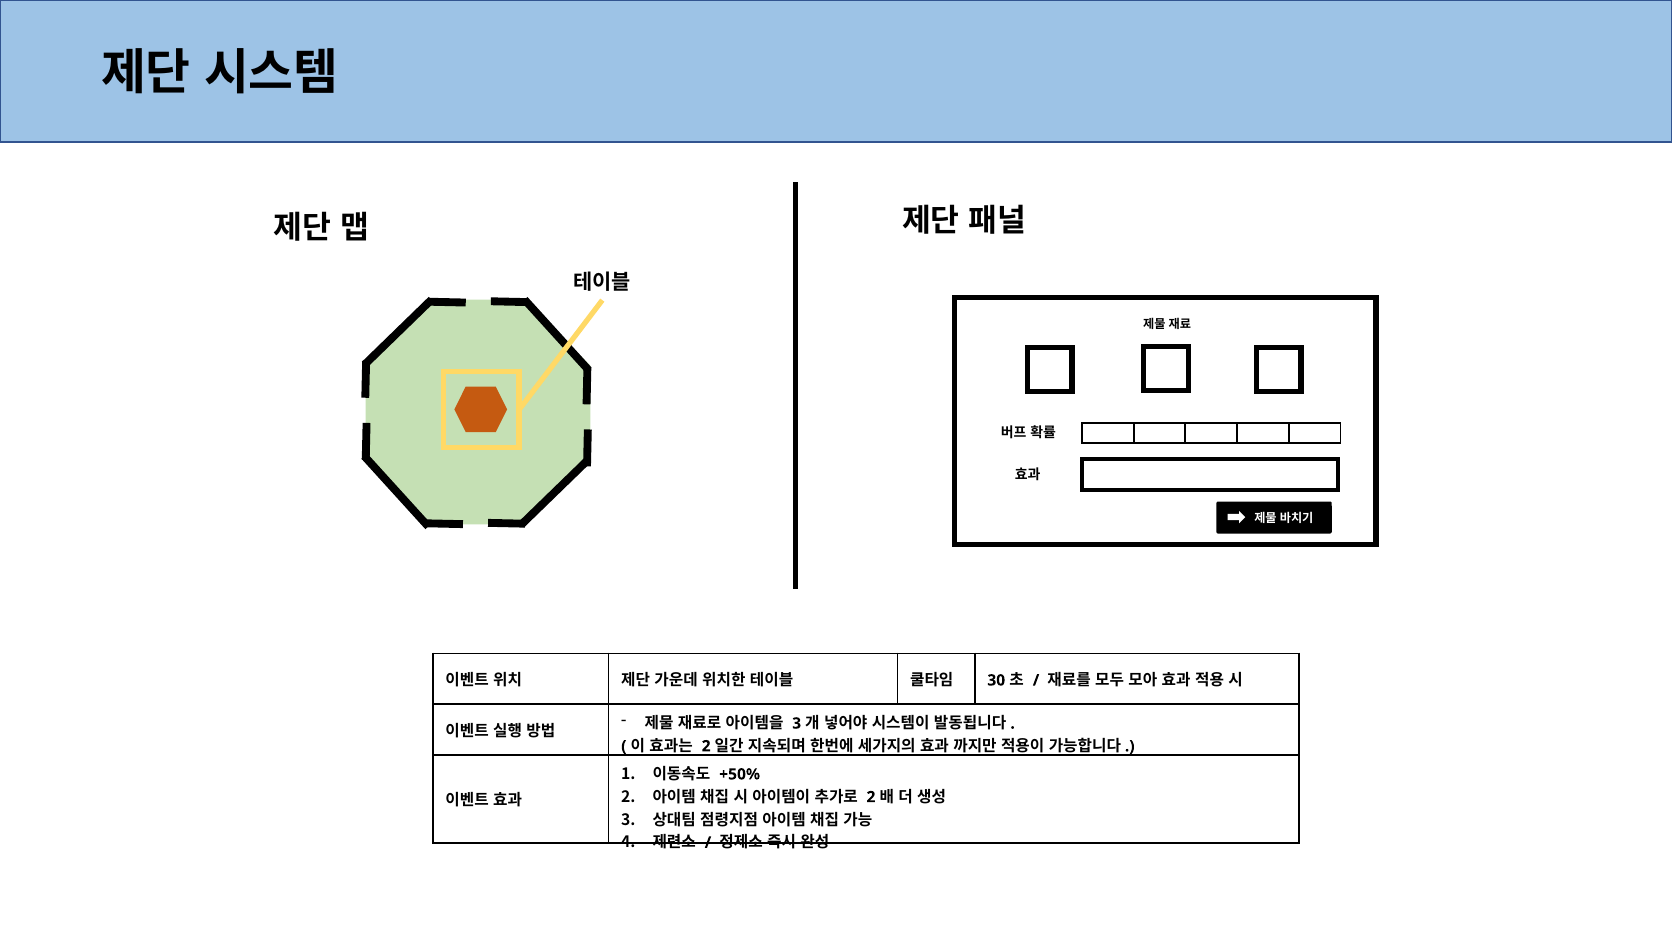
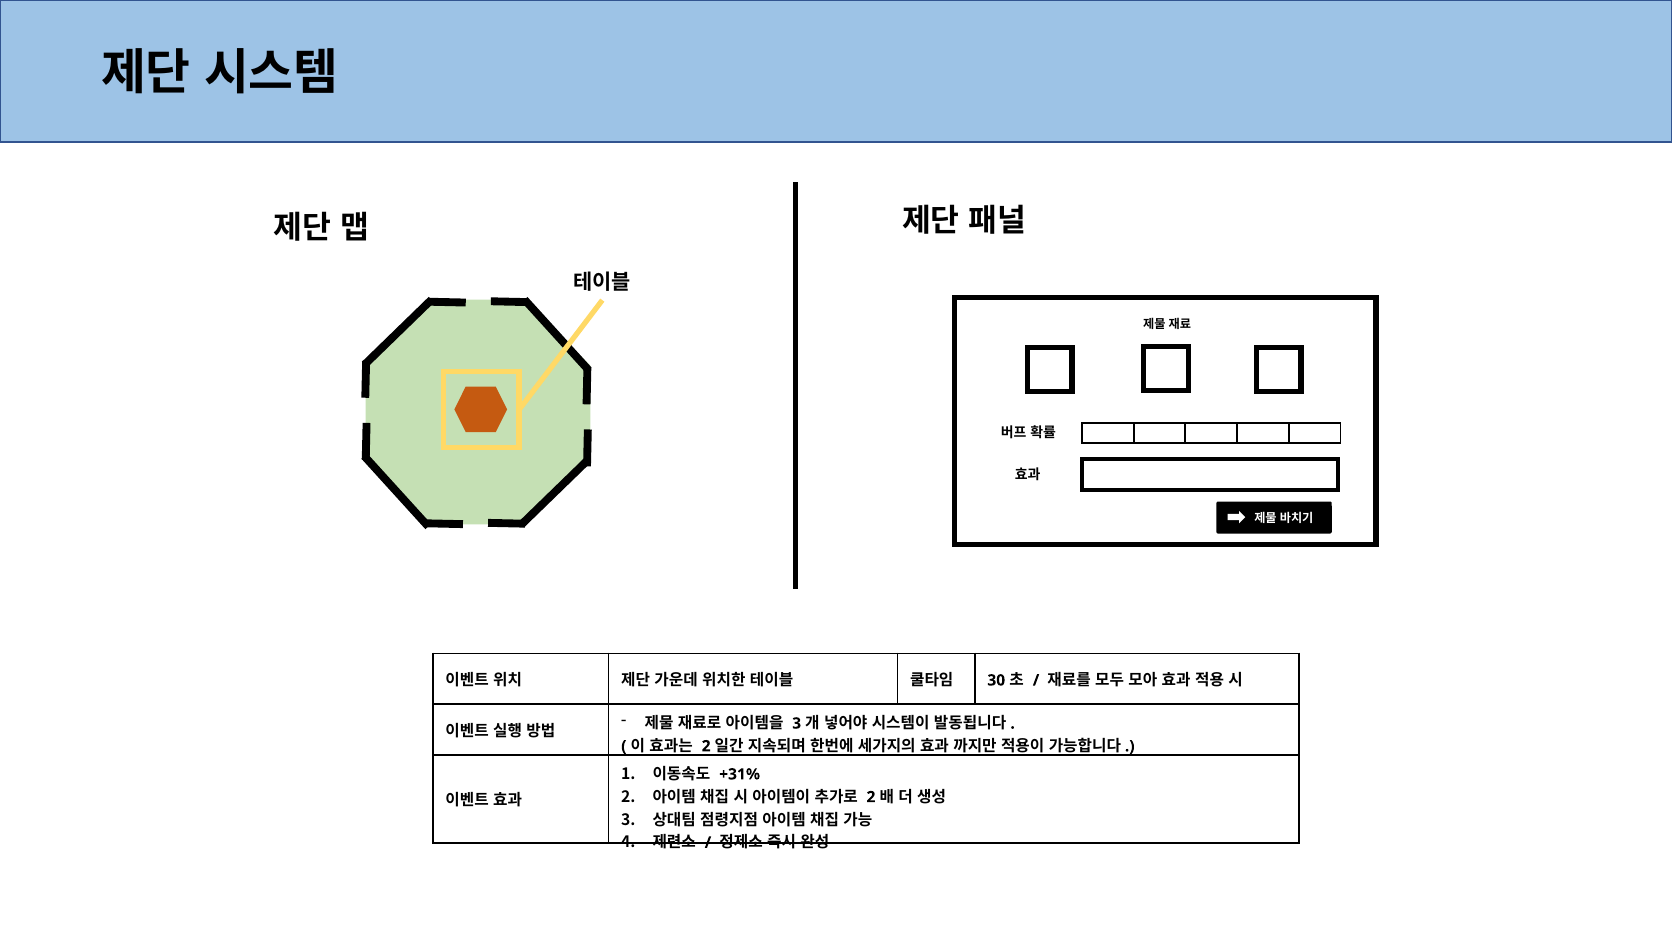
+50%: +50% -> +31% (740, 774)
